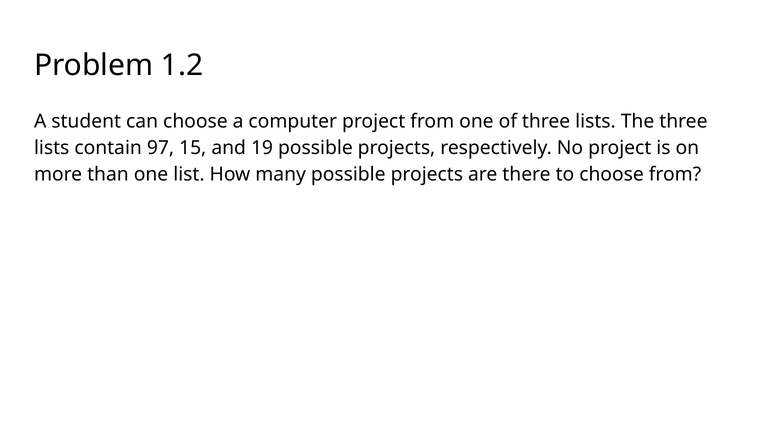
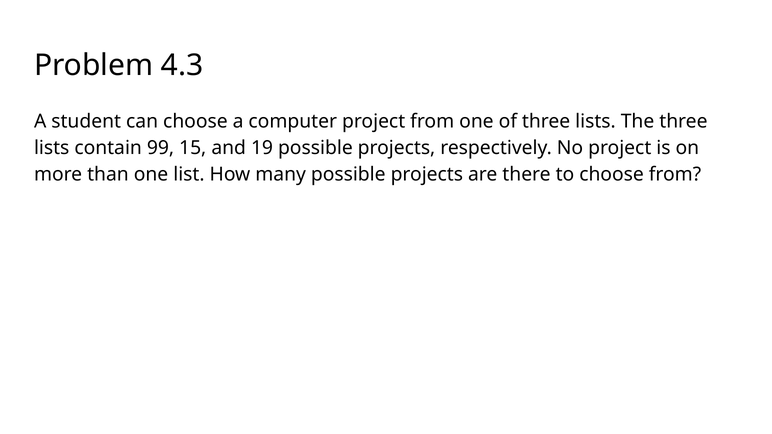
1.2: 1.2 -> 4.3 (182, 65)
97: 97 -> 99 (161, 148)
